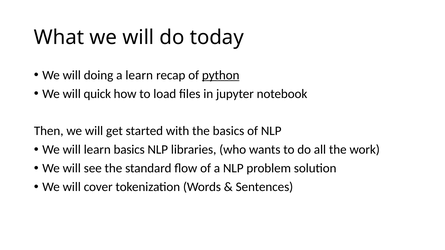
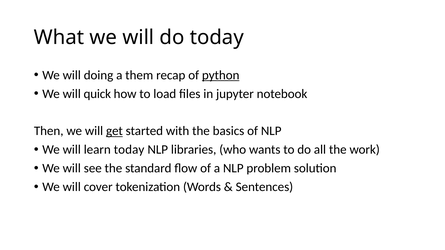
a learn: learn -> them (139, 75)
get underline: none -> present (114, 131)
learn basics: basics -> today (129, 150)
